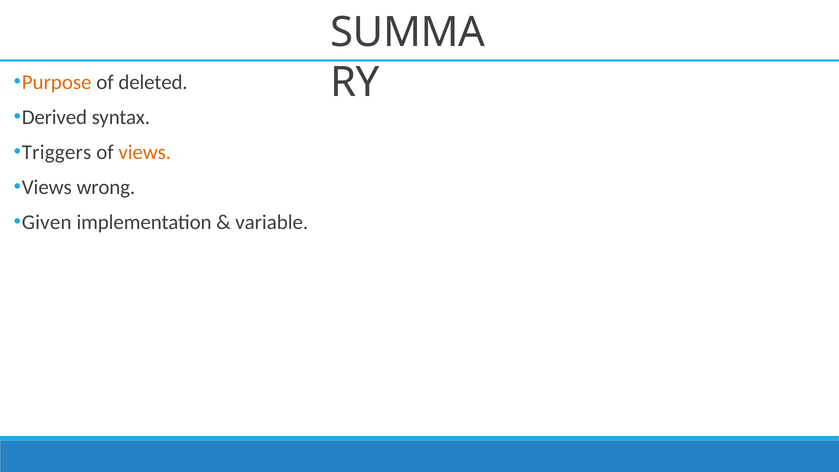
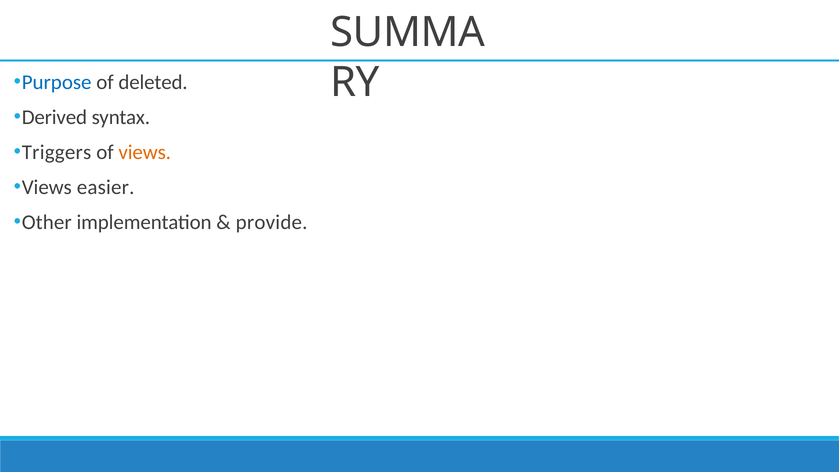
Purpose colour: orange -> blue (57, 82)
wrong: wrong -> easier (106, 187)
Given: Given -> Other (47, 222)
variable: variable -> provide (272, 222)
